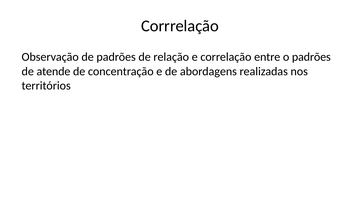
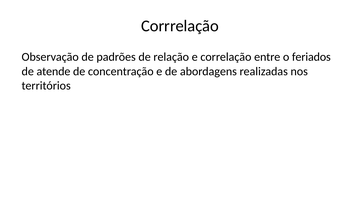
o padrões: padrões -> feriados (311, 57)
